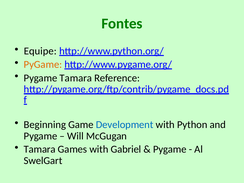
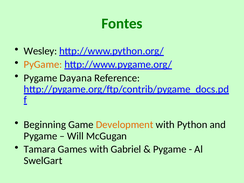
Equipe: Equipe -> Wesley (40, 51)
Pygame Tamara: Tamara -> Dayana (76, 78)
Development colour: blue -> orange (125, 125)
